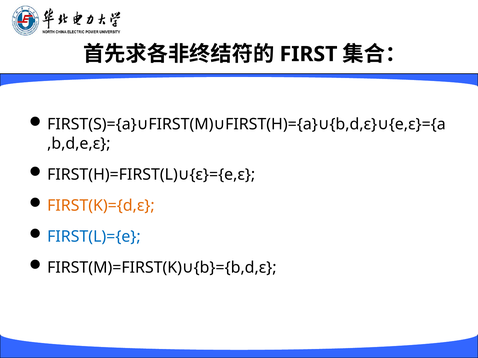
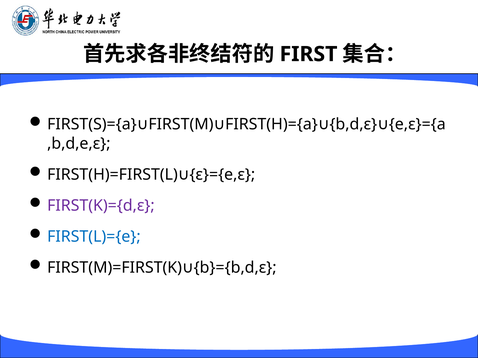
FIRST(K)={d,ε colour: orange -> purple (101, 206)
